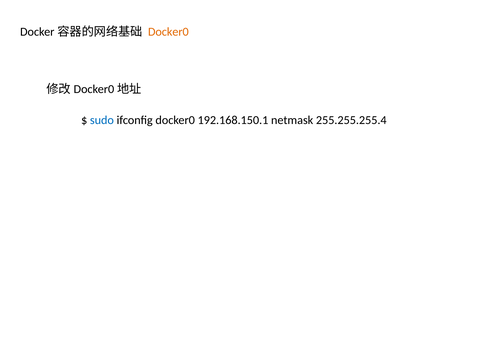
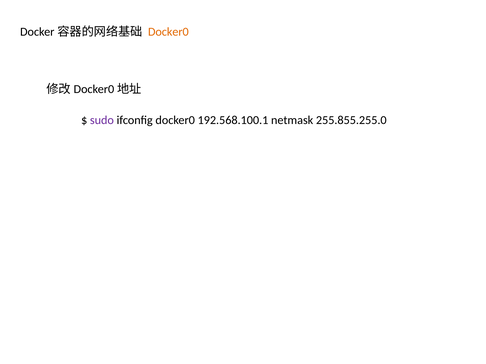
sudo colour: blue -> purple (102, 120)
192.168.150.1: 192.168.150.1 -> 192.568.100.1 (233, 120)
255.255.255.4: 255.255.255.4 -> 255.855.255.0 (351, 120)
